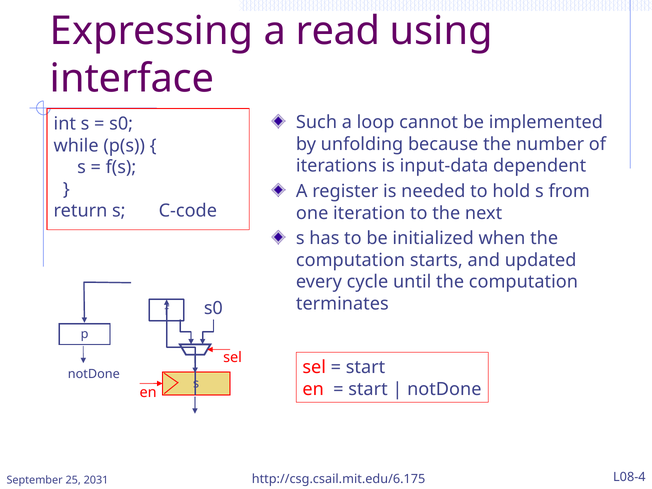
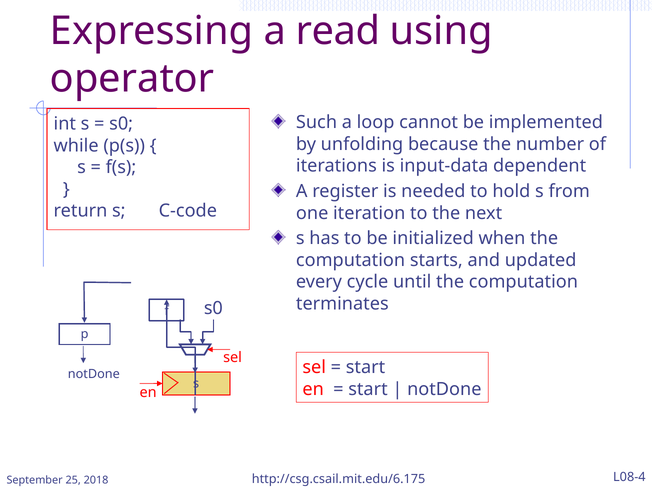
interface: interface -> operator (132, 79)
2031: 2031 -> 2018 (96, 480)
